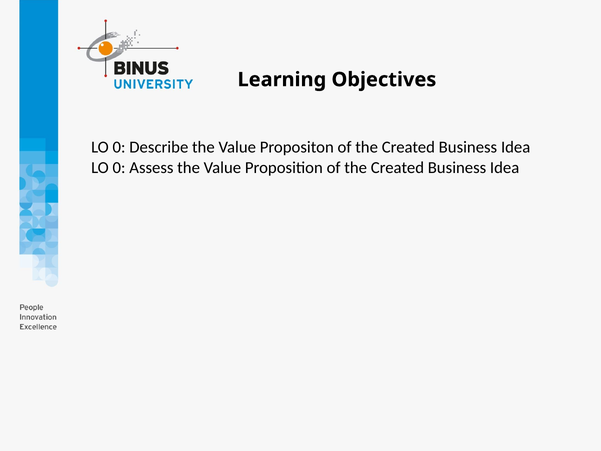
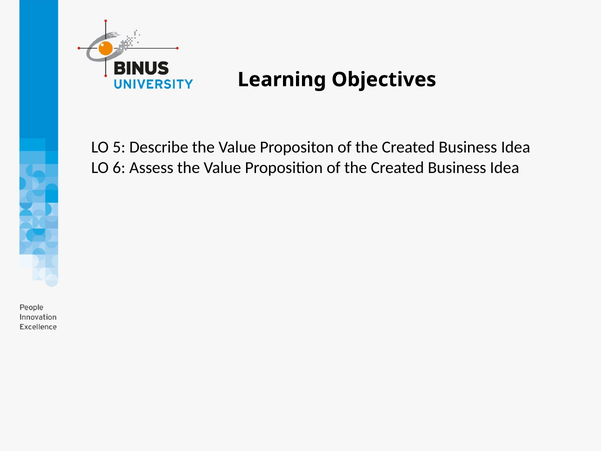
0: 0 -> 5 (119, 147)
0: 0 -> 6 (119, 167)
